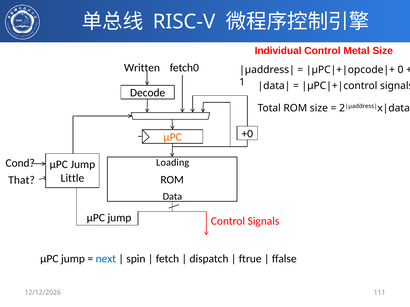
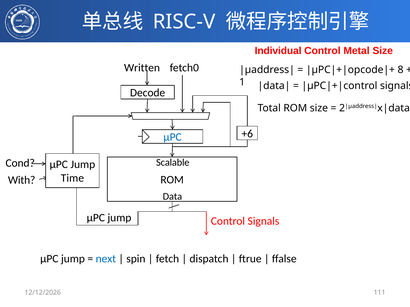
0: 0 -> 8 (401, 70)
+0: +0 -> +6 (247, 134)
µPC colour: orange -> blue (173, 137)
Loading: Loading -> Scalable (173, 163)
Little: Little -> Time (72, 178)
That: That -> With (22, 180)
